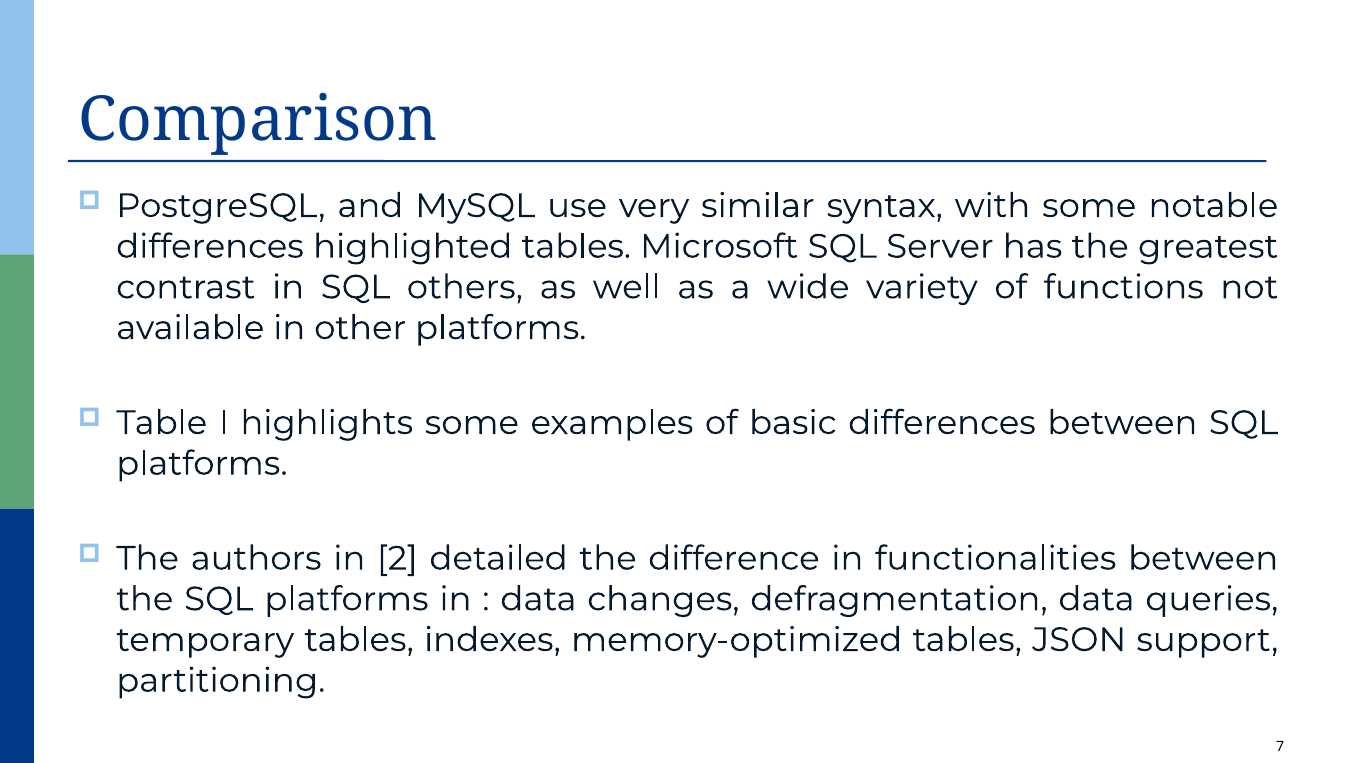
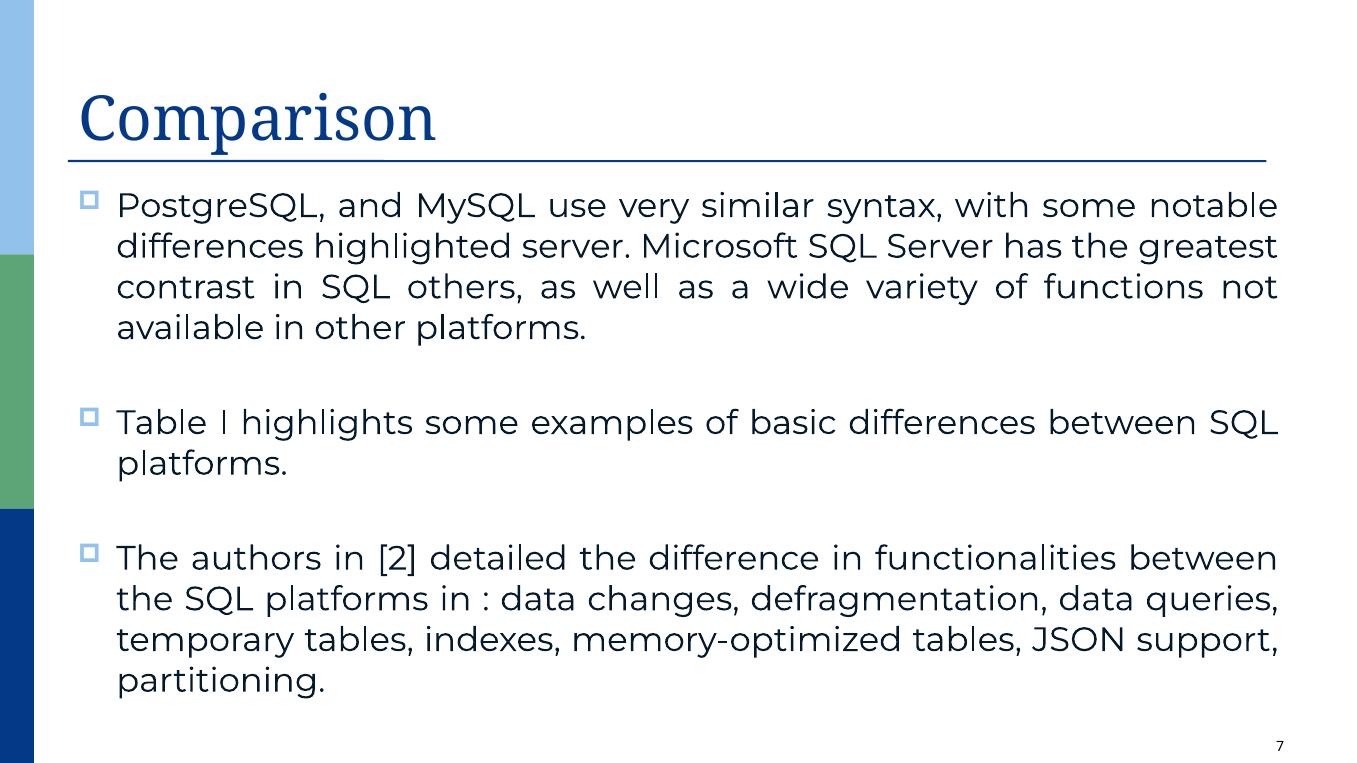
highlighted tables: tables -> server (576, 247)
